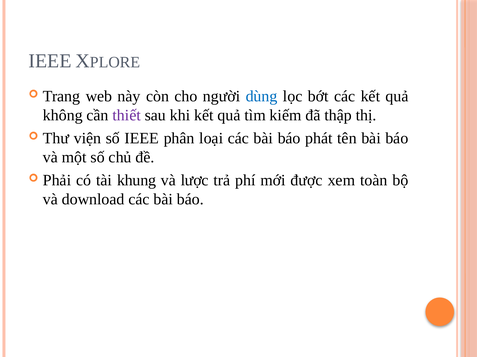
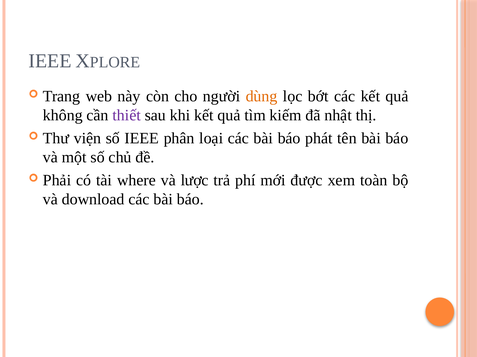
dùng colour: blue -> orange (262, 96)
thập: thập -> nhật (338, 116)
khung: khung -> where (136, 181)
